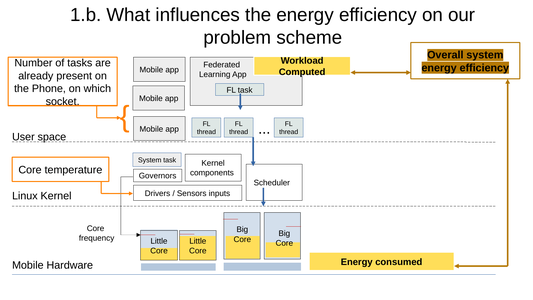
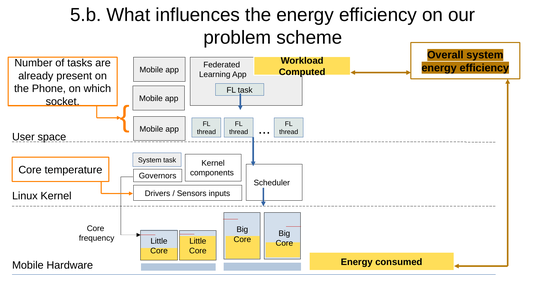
1.b: 1.b -> 5.b (86, 15)
